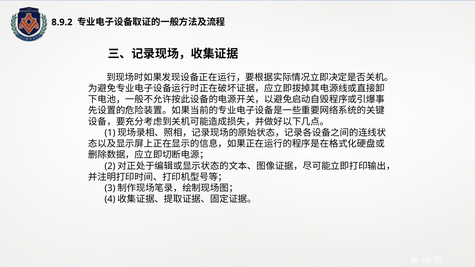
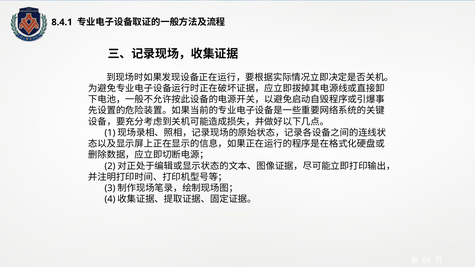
8.9.2: 8.9.2 -> 8.4.1 (62, 22)
